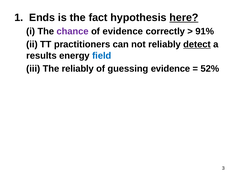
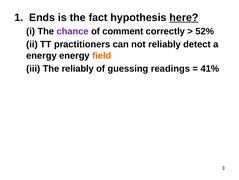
of evidence: evidence -> comment (123, 31)
91%: 91% -> 52% (205, 31)
detect underline: present -> none (197, 44)
results: results -> energy (41, 55)
field colour: blue -> orange (102, 55)
guessing evidence: evidence -> readings (170, 68)
52%: 52% -> 41% (210, 68)
